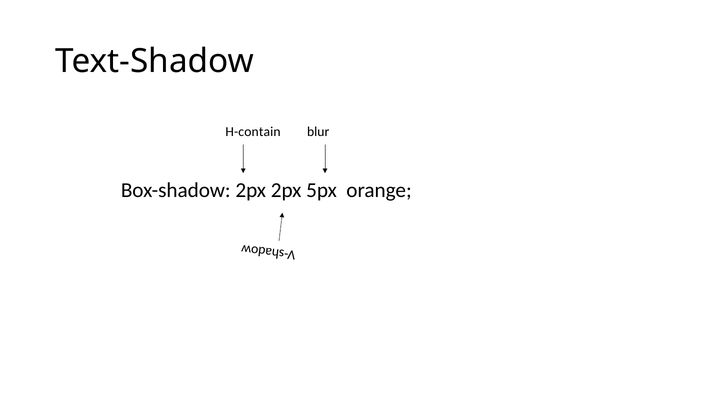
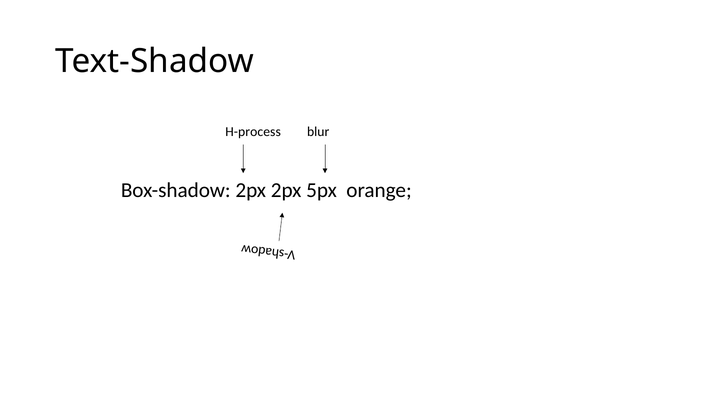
H-contain: H-contain -> H-process (253, 132)
